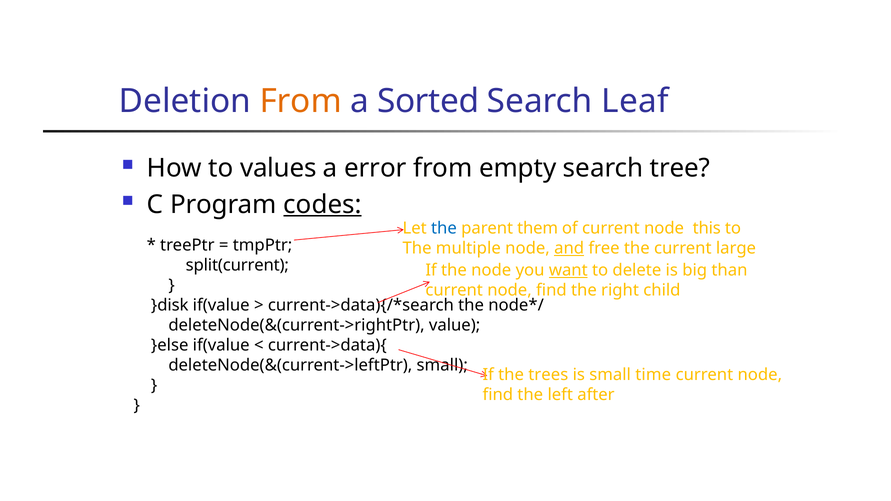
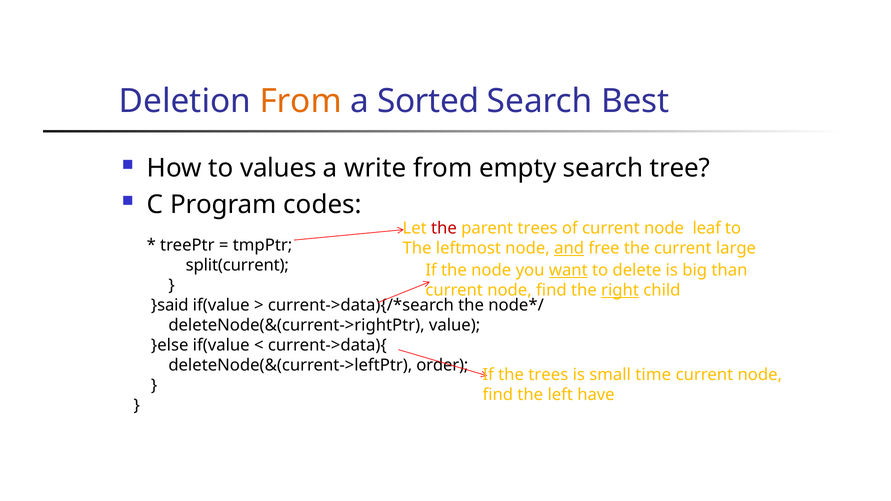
Leaf: Leaf -> Best (635, 101)
error: error -> write (375, 168)
codes underline: present -> none (322, 205)
the colour: blue -> red (444, 229)
parent them: them -> trees (538, 229)
this: this -> leaf (707, 229)
multiple: multiple -> leftmost (468, 249)
right underline: none -> present (620, 290)
}disk: }disk -> }said (170, 305)
deleteNode(&(current->leftPtr small: small -> order (442, 365)
after: after -> have (596, 395)
